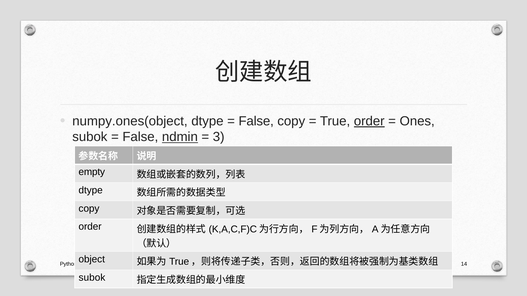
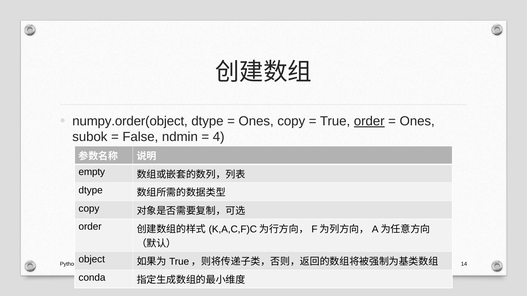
numpy.ones(object: numpy.ones(object -> numpy.order(object (130, 121)
False: False -> Ones (256, 121)
ndmin underline: present -> none (180, 137)
3: 3 -> 4 (219, 137)
subok: subok -> conda (92, 278)
